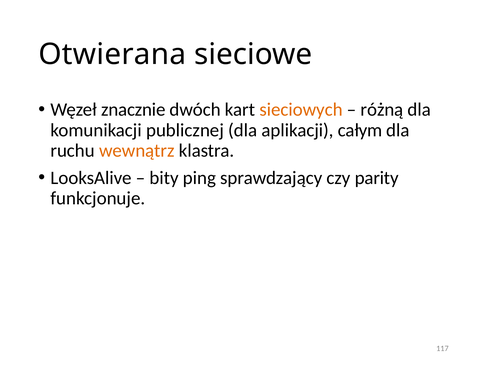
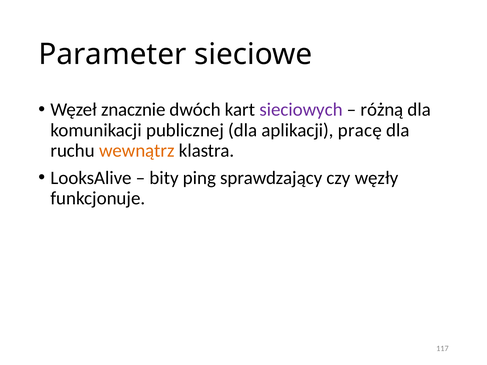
Otwierana: Otwierana -> Parameter (112, 55)
sieciowych colour: orange -> purple (301, 110)
całym: całym -> pracę (360, 130)
parity: parity -> węzły (377, 178)
